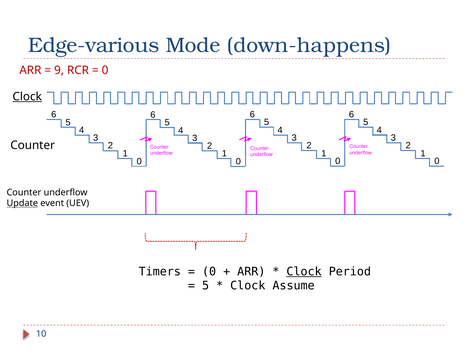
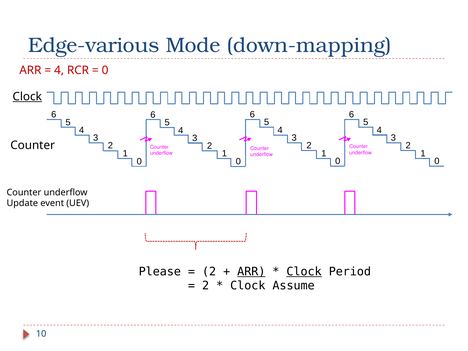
down-happens: down-happens -> down-mapping (309, 45)
9: 9 -> 4 (59, 70)
Update underline: present -> none (22, 203)
Timers: Timers -> Please (160, 272)
0: 0 -> 2 (209, 272)
ARR underline: none -> present (251, 272)
5: 5 -> 2 (206, 286)
